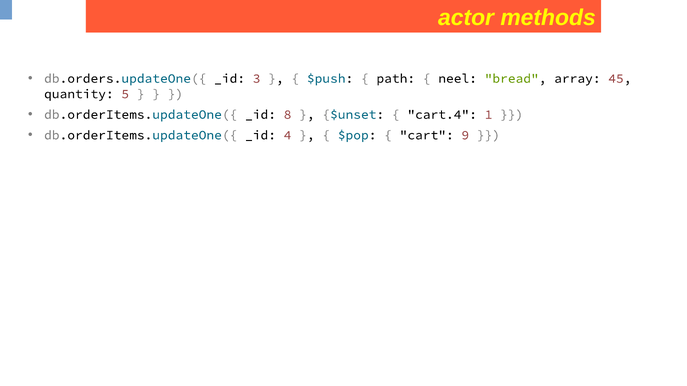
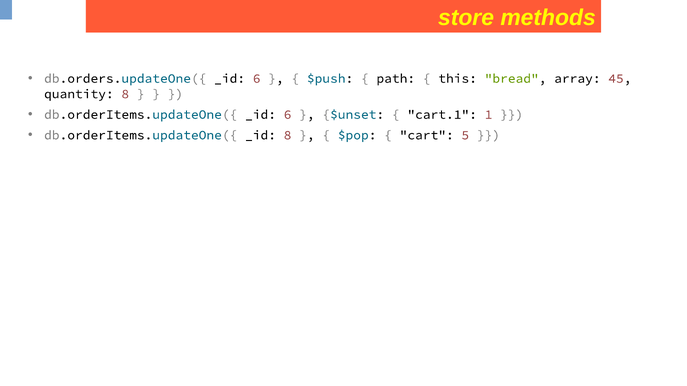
actor: actor -> store (466, 18)
db.orders.updateOne({ _id 3: 3 -> 6 (257, 79)
neel: neel -> this (458, 79)
quantity 5: 5 -> 8 (125, 94)
db.orderItems.updateOne({ _id 8: 8 -> 6 (288, 115)
cart.4: cart.4 -> cart.1 (442, 115)
_id 4: 4 -> 8 (288, 135)
9: 9 -> 5 (465, 135)
